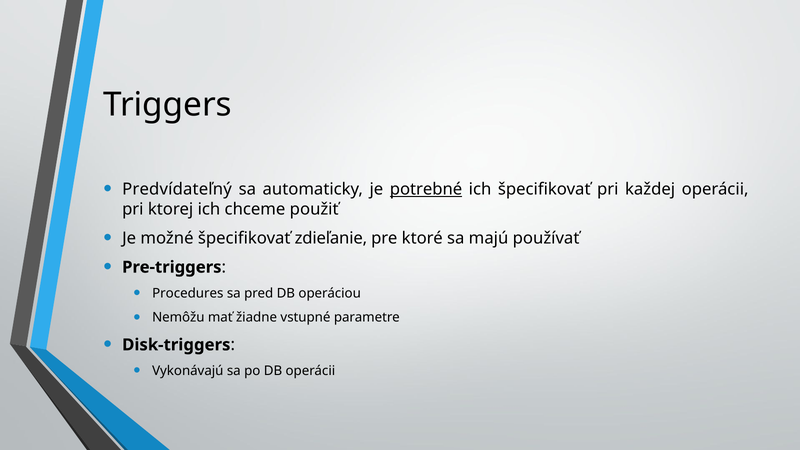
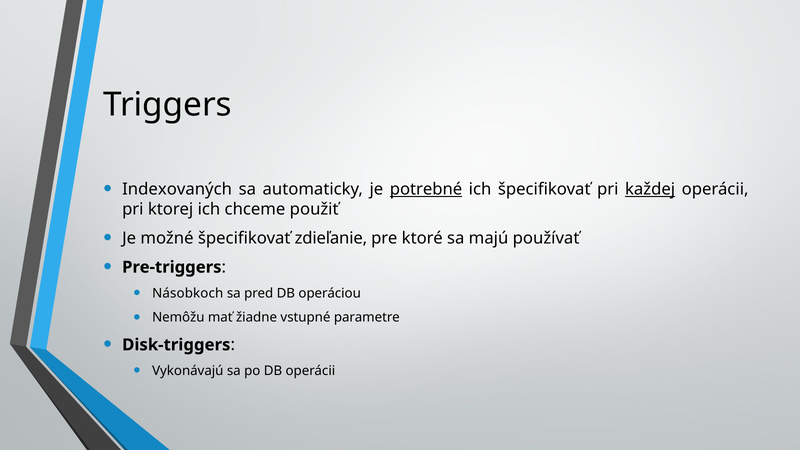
Predvídateľný: Predvídateľný -> Indexovaných (177, 189)
každej underline: none -> present (650, 189)
Procedures: Procedures -> Násobkoch (188, 293)
